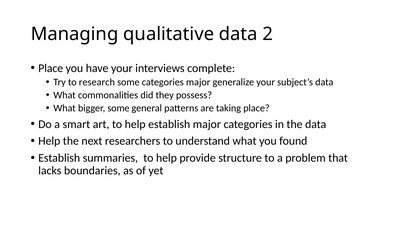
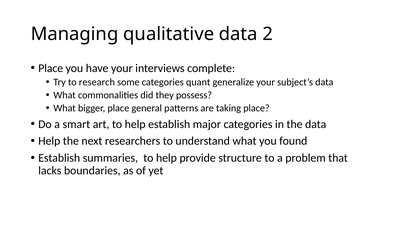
categories major: major -> quant (198, 82)
bigger some: some -> place (118, 108)
